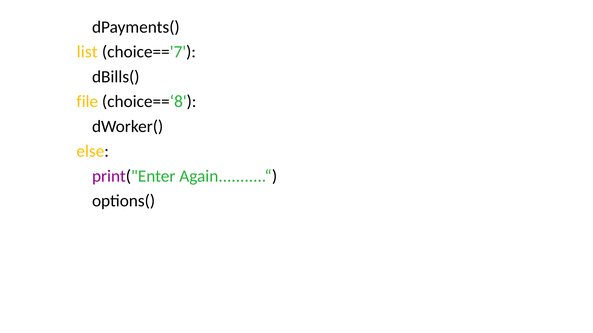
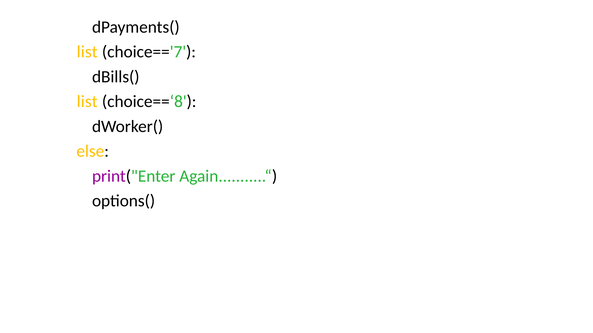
file: file -> list (87, 102)
